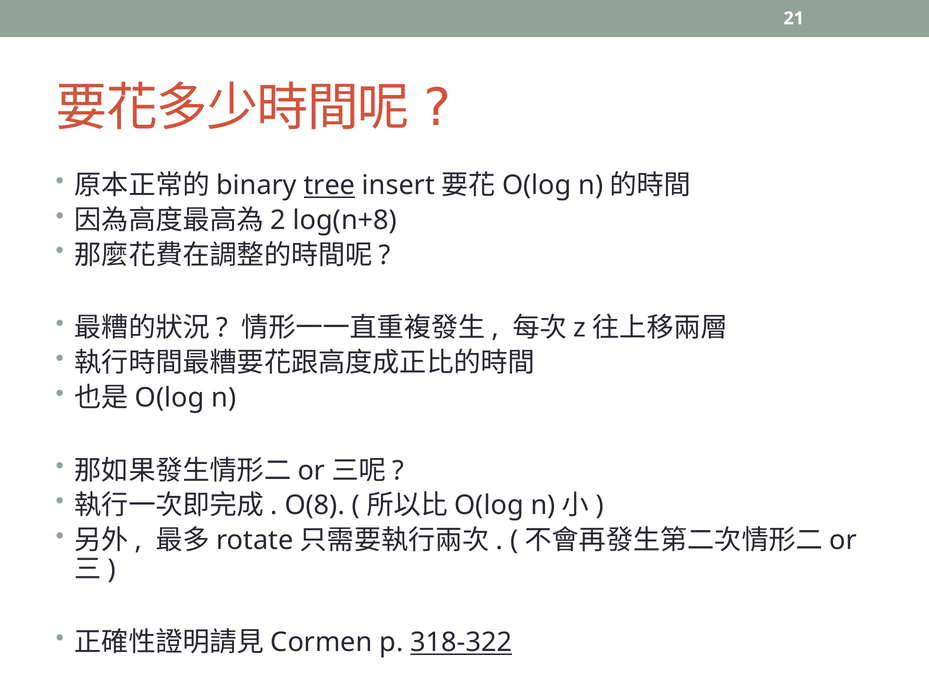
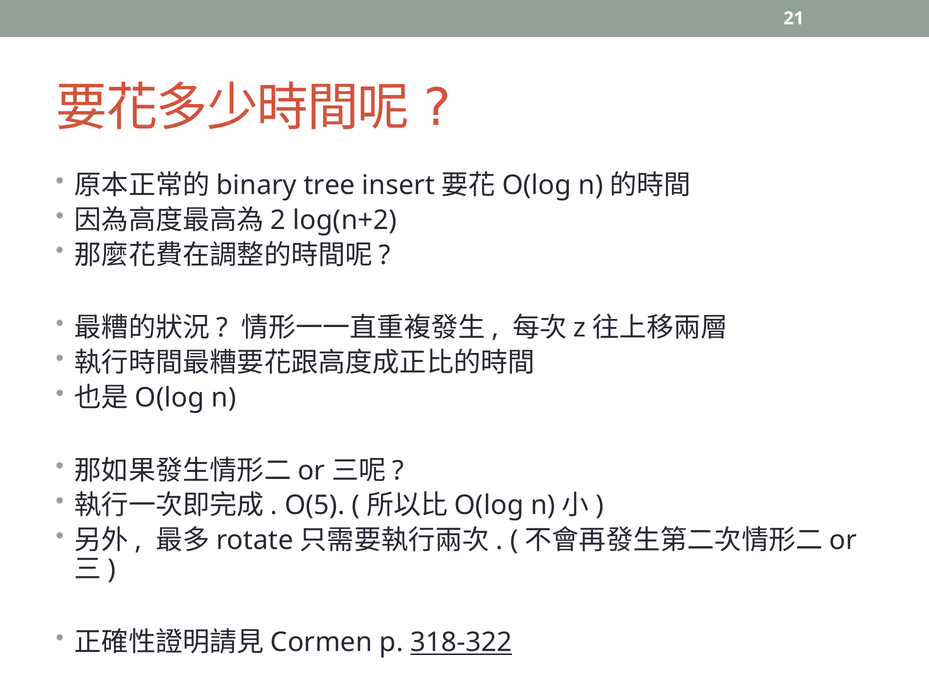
tree underline: present -> none (329, 185)
log(n+8: log(n+8 -> log(n+2 (345, 220)
O(8: O(8 -> O(5 (315, 505)
